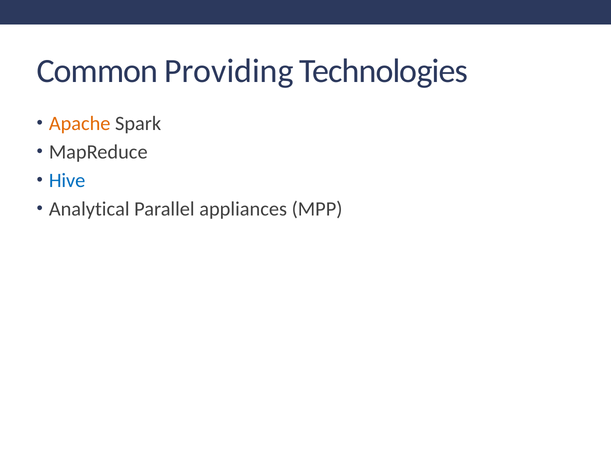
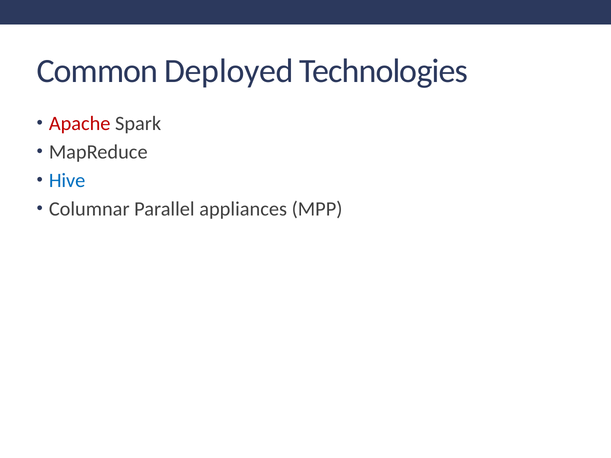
Providing: Providing -> Deployed (229, 71)
Apache colour: orange -> red (80, 124)
Analytical: Analytical -> Columnar (89, 209)
